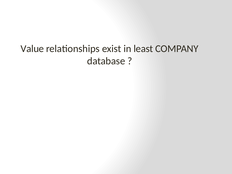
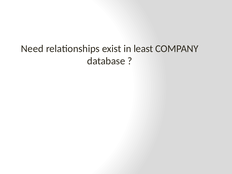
Value: Value -> Need (32, 49)
